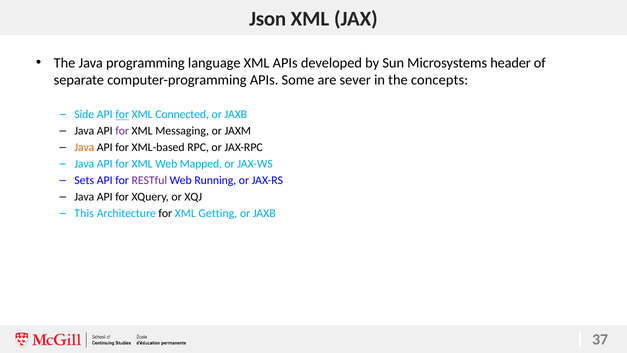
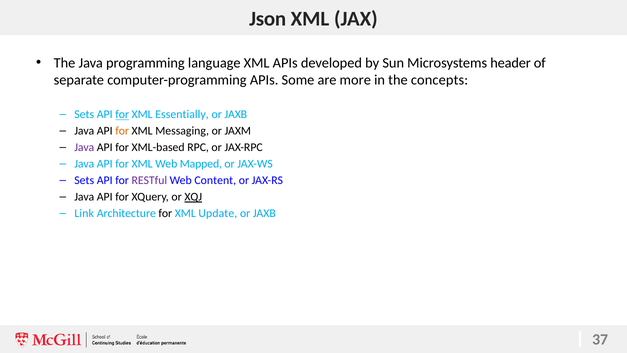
sever: sever -> more (355, 80)
Side: Side -> Sets (84, 114)
Connected: Connected -> Essentially (182, 114)
for colour: purple -> orange (122, 131)
Java colour: orange -> purple (84, 147)
Running: Running -> Content (215, 180)
XQJ underline: none -> present (193, 197)
This: This -> Link (84, 213)
Getting: Getting -> Update (218, 213)
